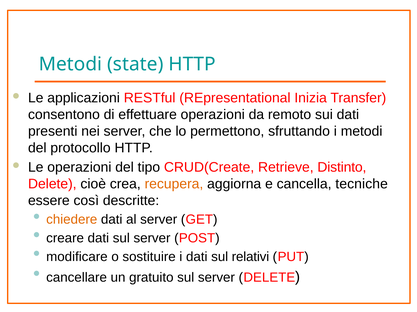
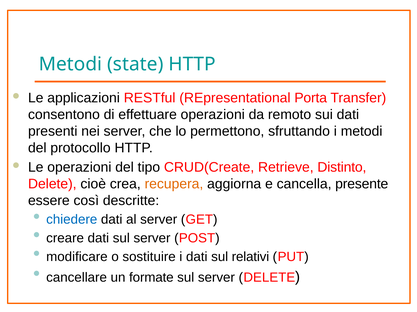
Inizia: Inizia -> Porta (311, 98)
tecniche: tecniche -> presente (362, 184)
chiedere colour: orange -> blue (72, 220)
gratuito: gratuito -> formate (151, 278)
